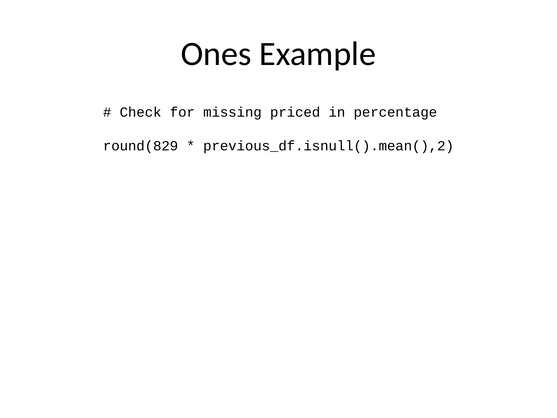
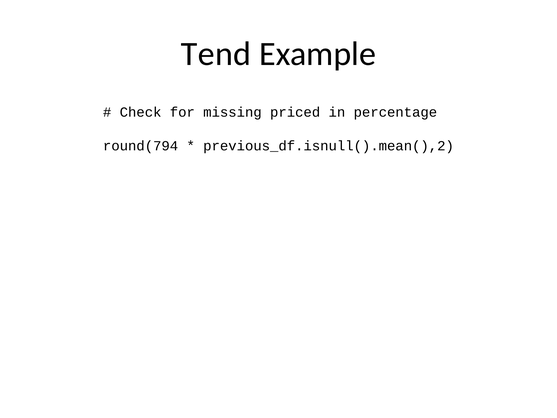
Ones: Ones -> Tend (216, 54)
round(829: round(829 -> round(794 (141, 146)
